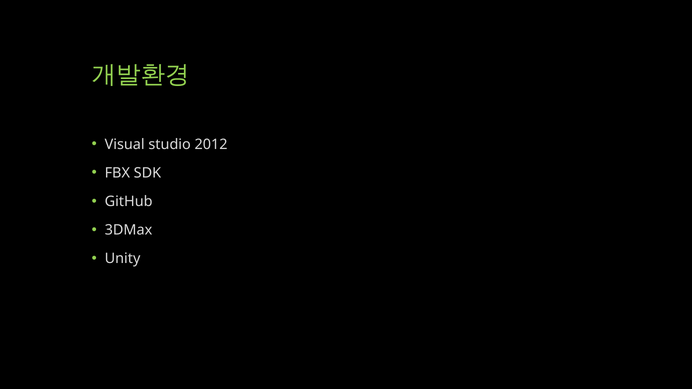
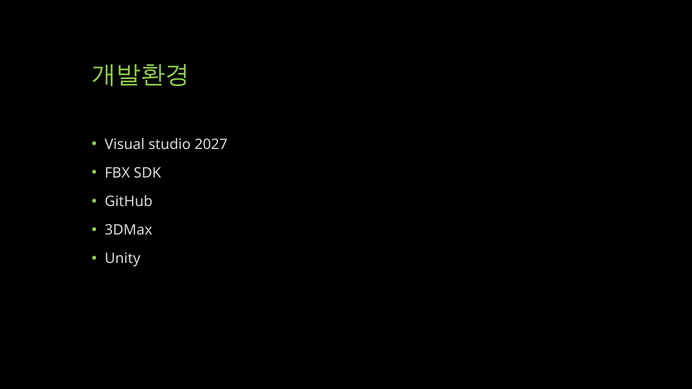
2012: 2012 -> 2027 (211, 144)
